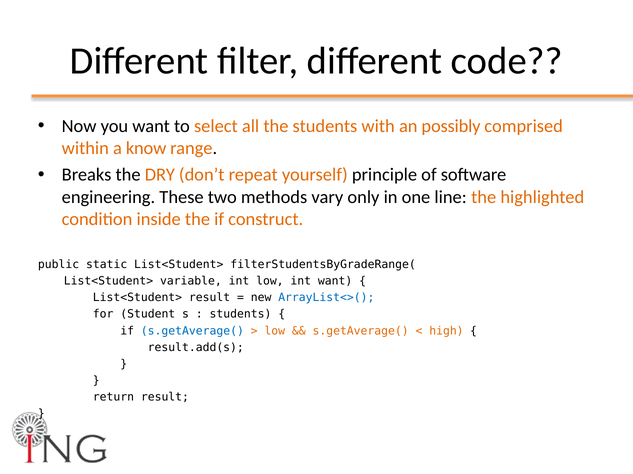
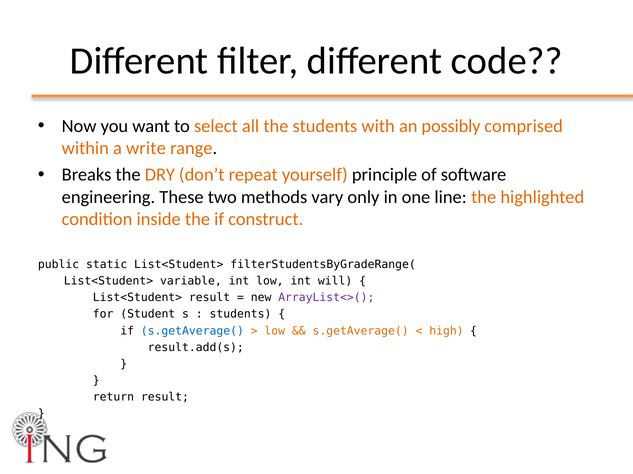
know: know -> write (146, 148)
int want: want -> will (335, 282)
ArrayList<>( colour: blue -> purple (326, 298)
